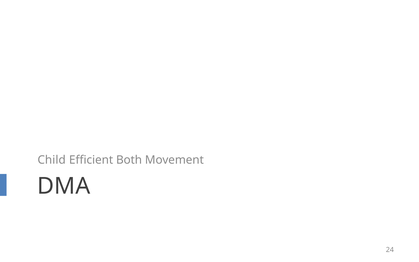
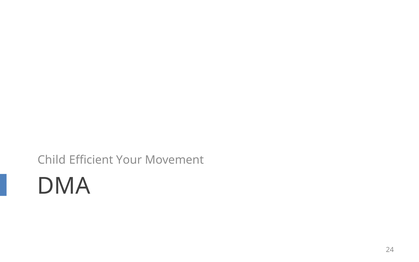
Both: Both -> Your (129, 160)
